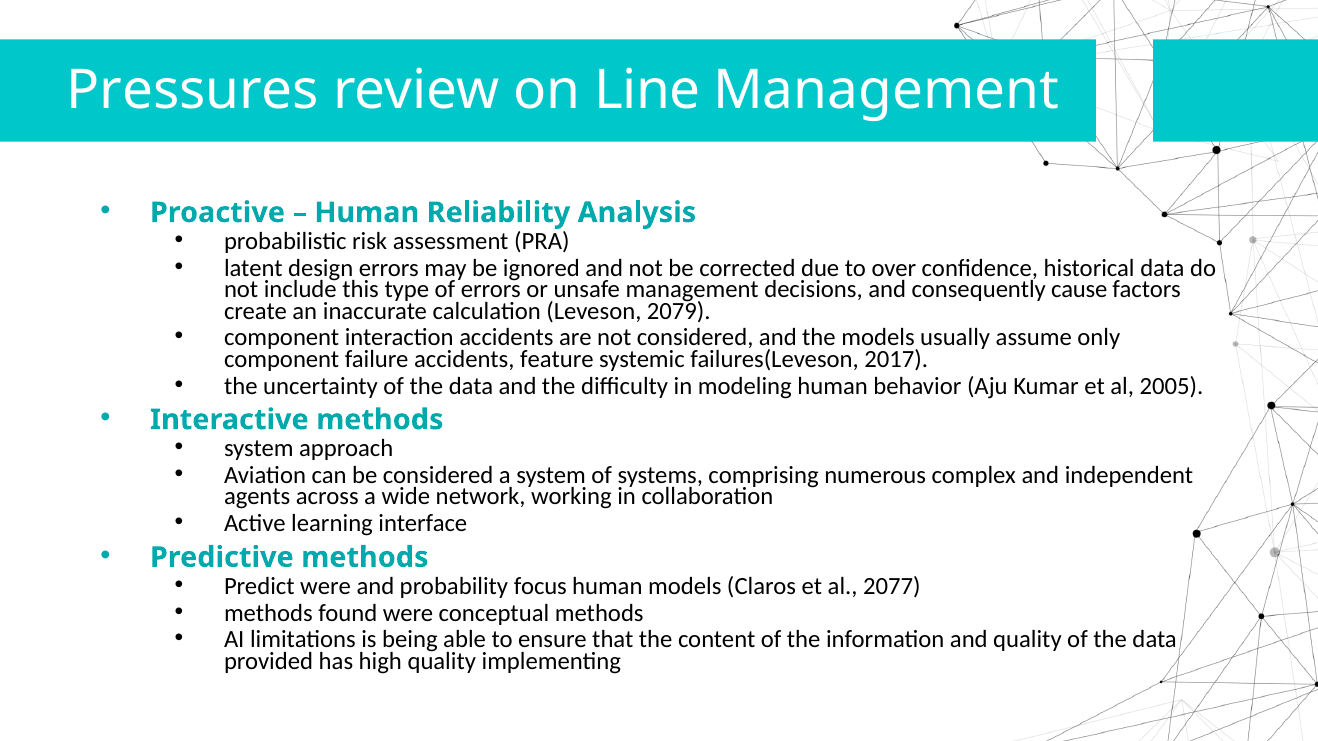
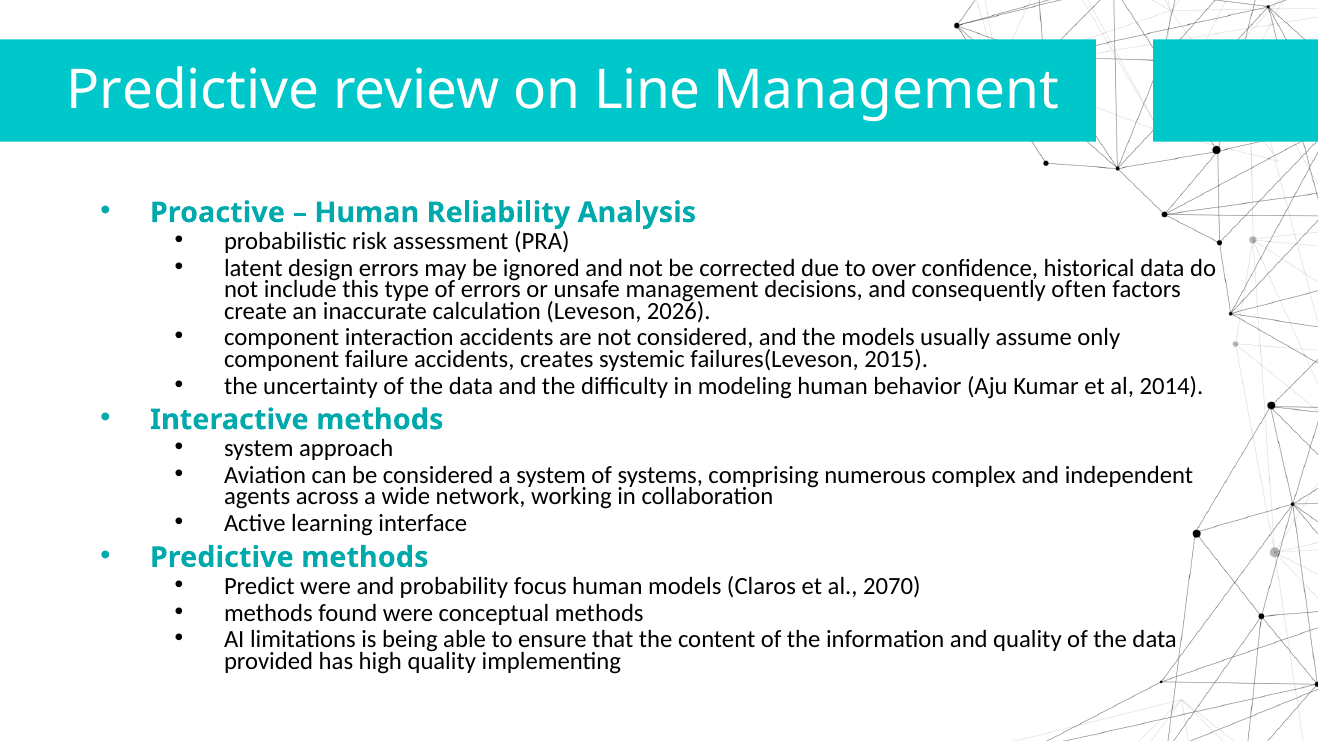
Pressures: Pressures -> Predictive (193, 90)
cause: cause -> often (1079, 290)
2079: 2079 -> 2026 (679, 311)
feature: feature -> creates (557, 359)
2017: 2017 -> 2015 (896, 359)
2005: 2005 -> 2014 (1171, 386)
2077: 2077 -> 2070 (892, 586)
